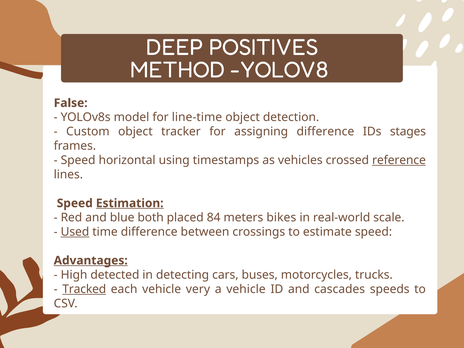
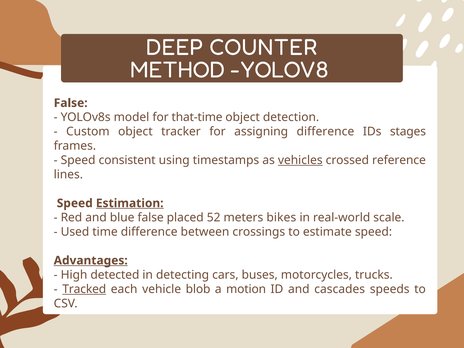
POSITIVES: POSITIVES -> COUNTER (263, 47)
line-time: line-time -> that-time (197, 117)
horizontal: horizontal -> consistent (127, 160)
vehicles underline: none -> present (300, 160)
reference underline: present -> none (399, 160)
blue both: both -> false (151, 218)
84: 84 -> 52 (214, 218)
Used underline: present -> none (75, 232)
very: very -> blob (198, 289)
a vehicle: vehicle -> motion (246, 289)
